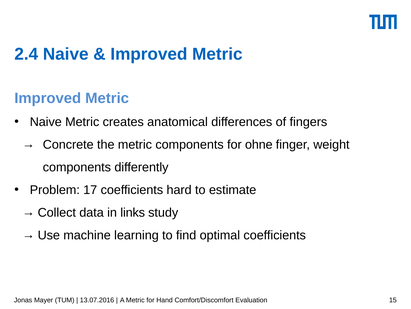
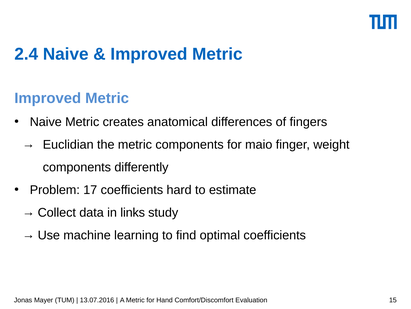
Concrete: Concrete -> Euclidian (68, 144)
ohne: ohne -> maio (259, 144)
